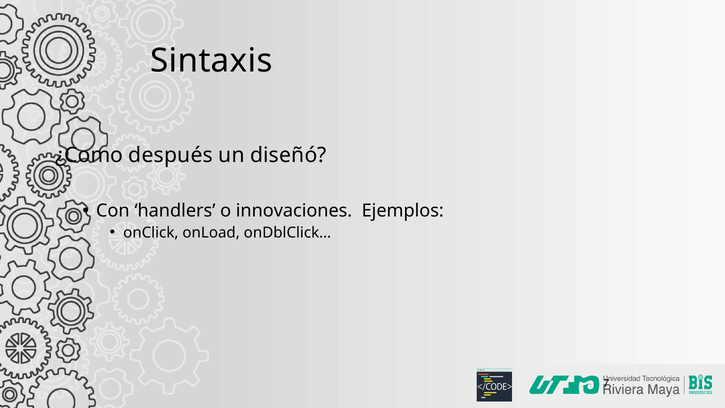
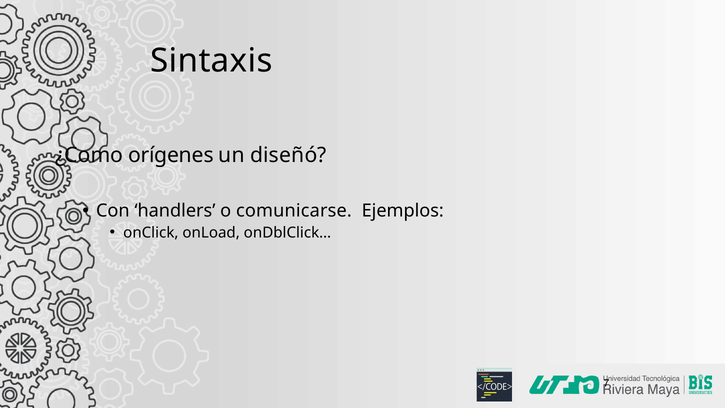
después: después -> orígenes (171, 155)
innovaciones: innovaciones -> comunicarse (294, 211)
